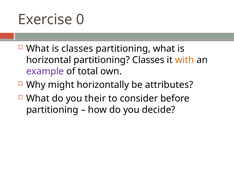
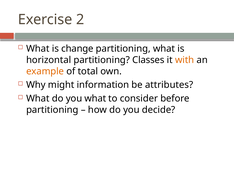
0: 0 -> 2 (80, 20)
is classes: classes -> change (77, 48)
example colour: purple -> orange (45, 71)
horizontally: horizontally -> information (103, 85)
you their: their -> what (95, 98)
